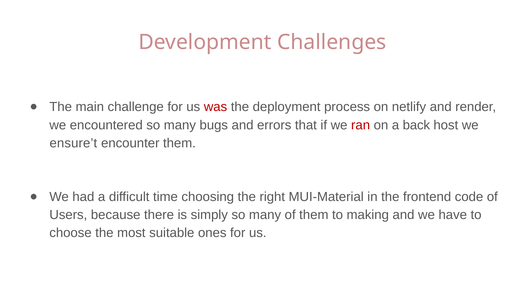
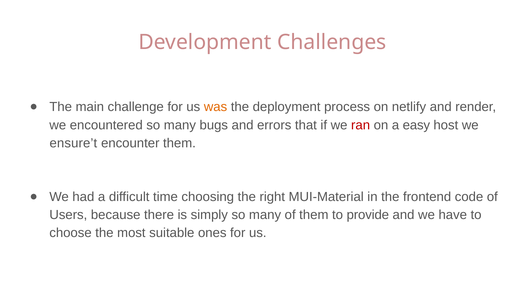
was colour: red -> orange (216, 107)
back: back -> easy (416, 125)
making: making -> provide (368, 215)
